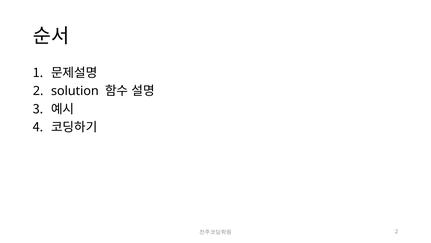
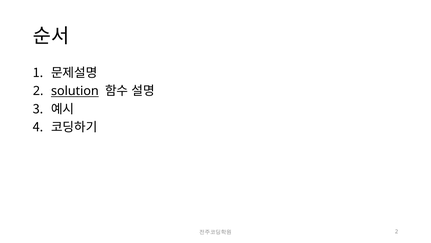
solution underline: none -> present (75, 91)
